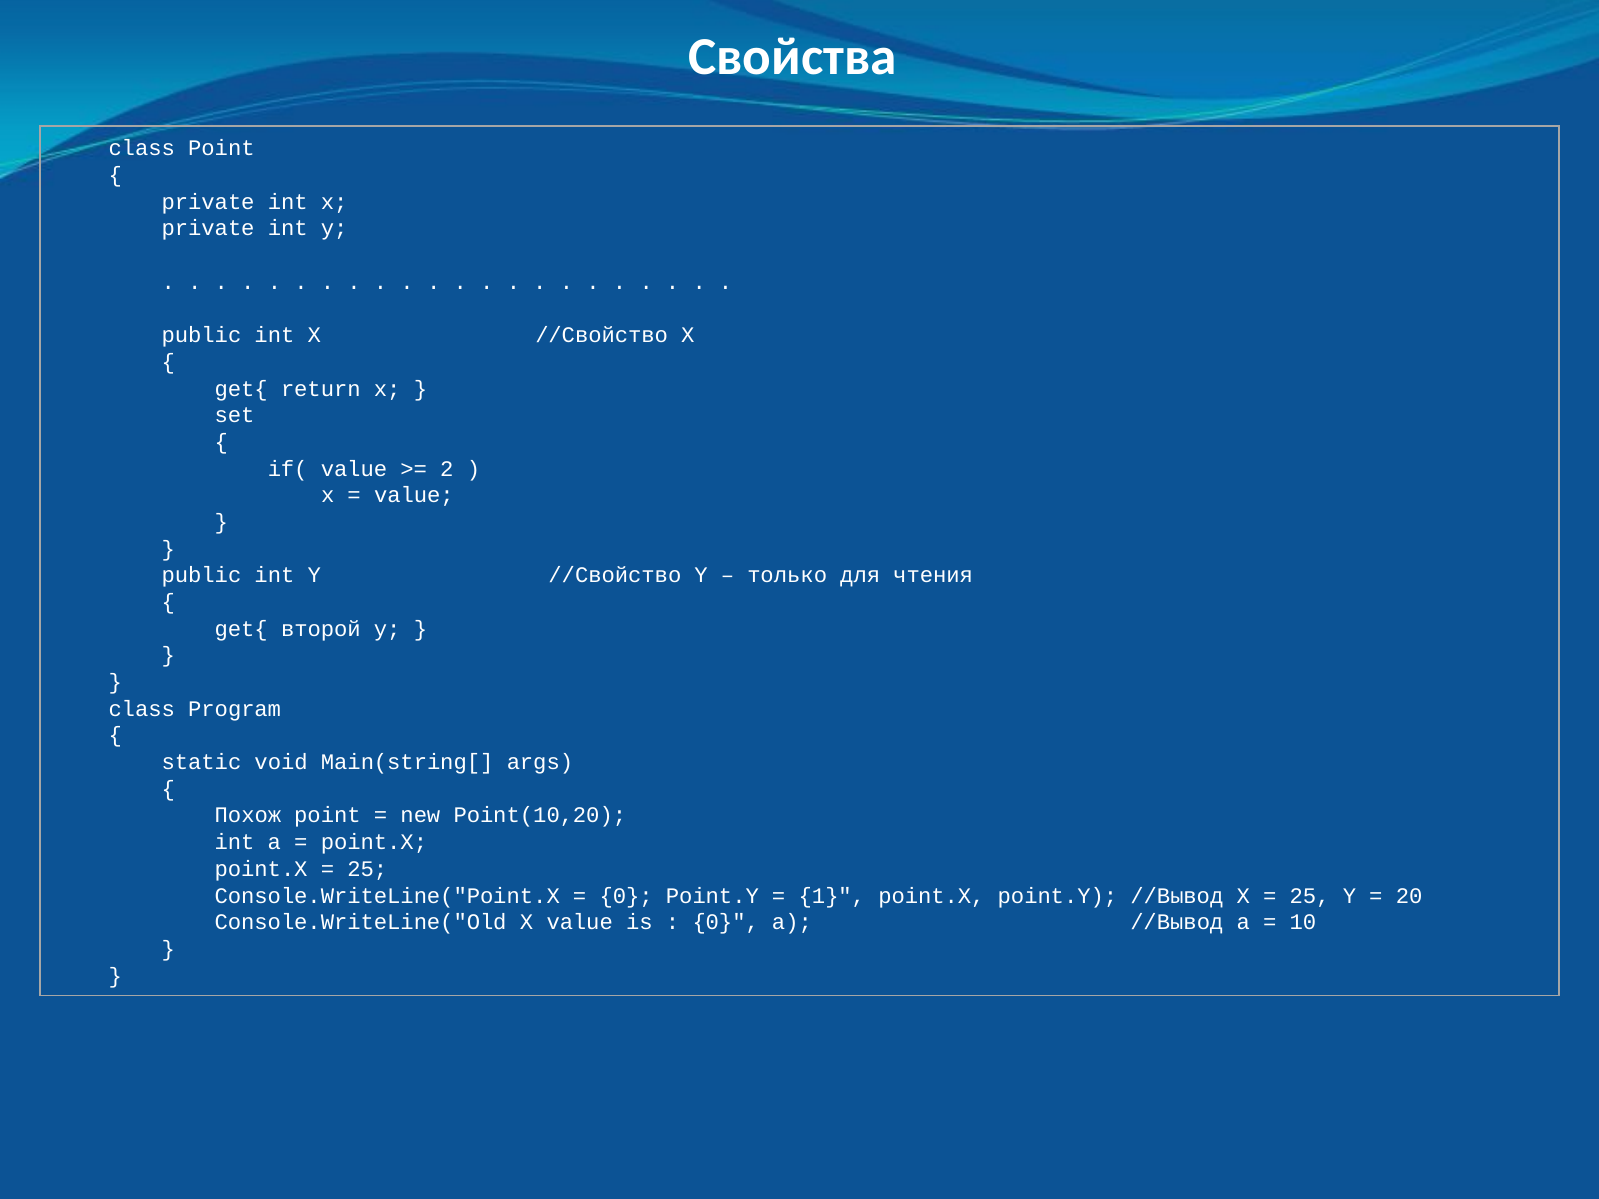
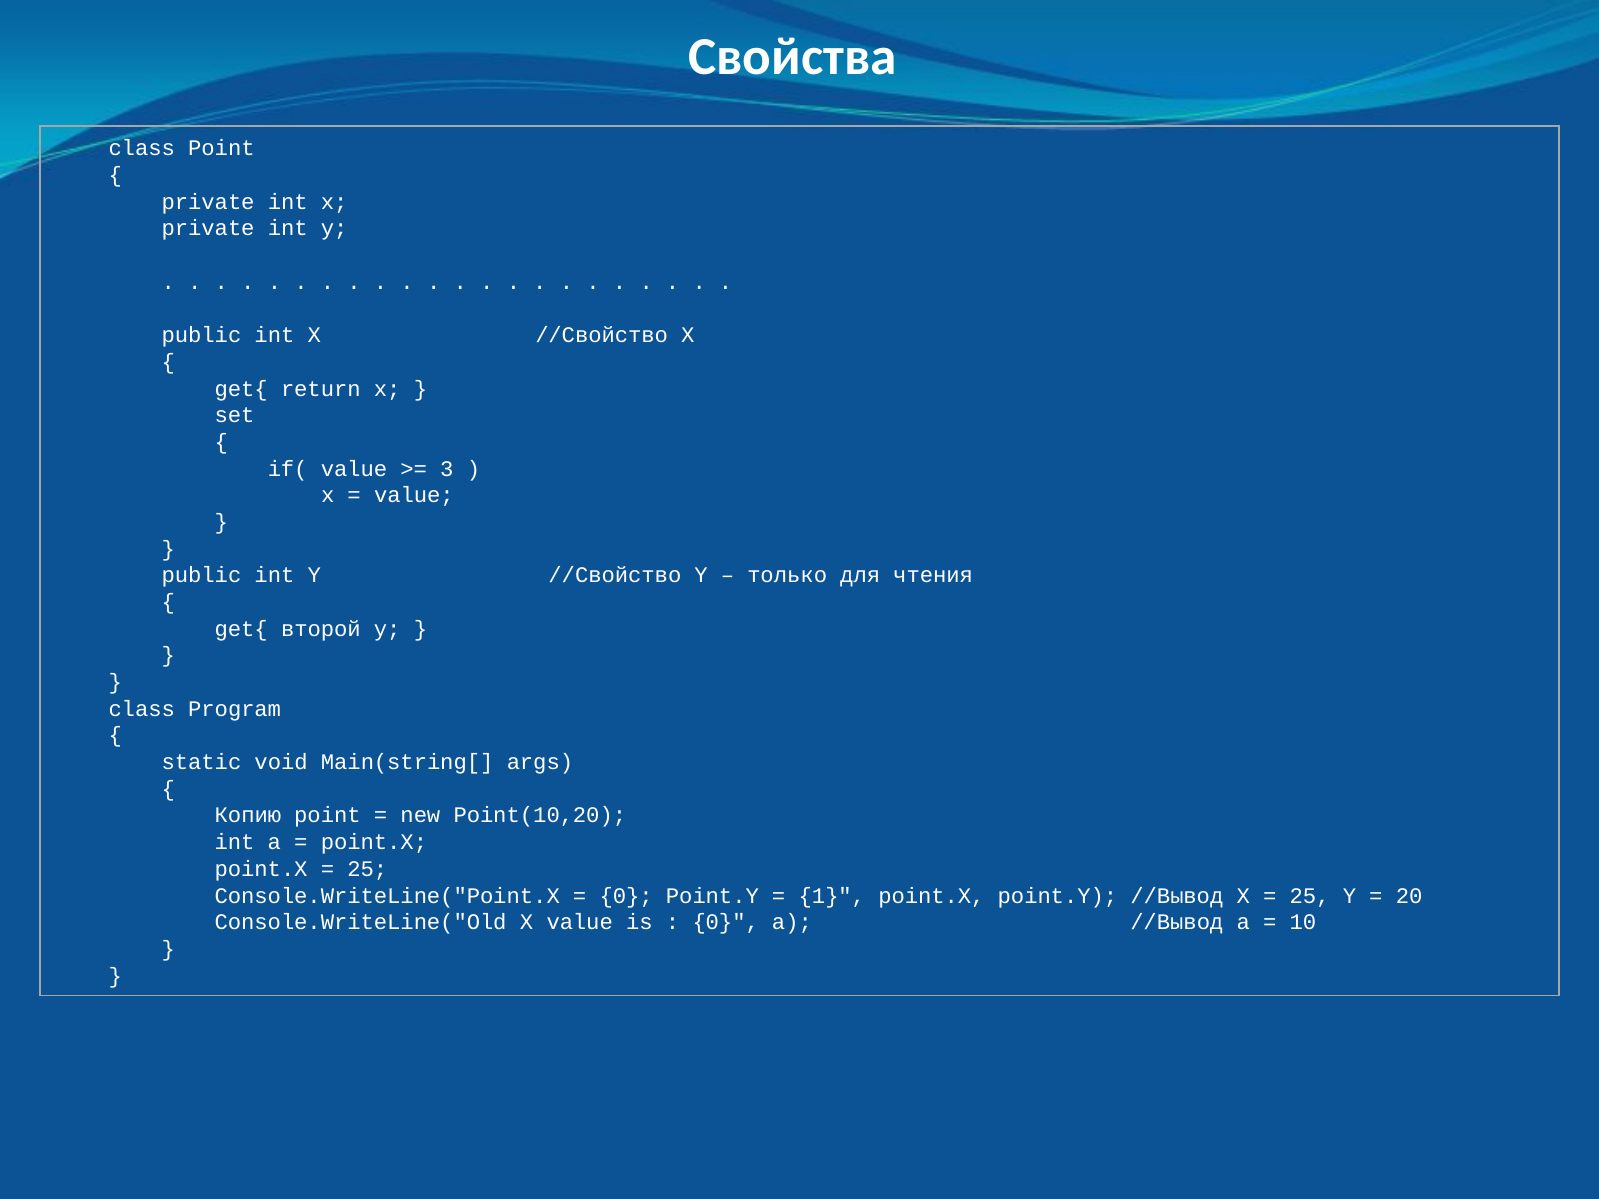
2: 2 -> 3 (447, 469)
Похож: Похож -> Копию (248, 816)
